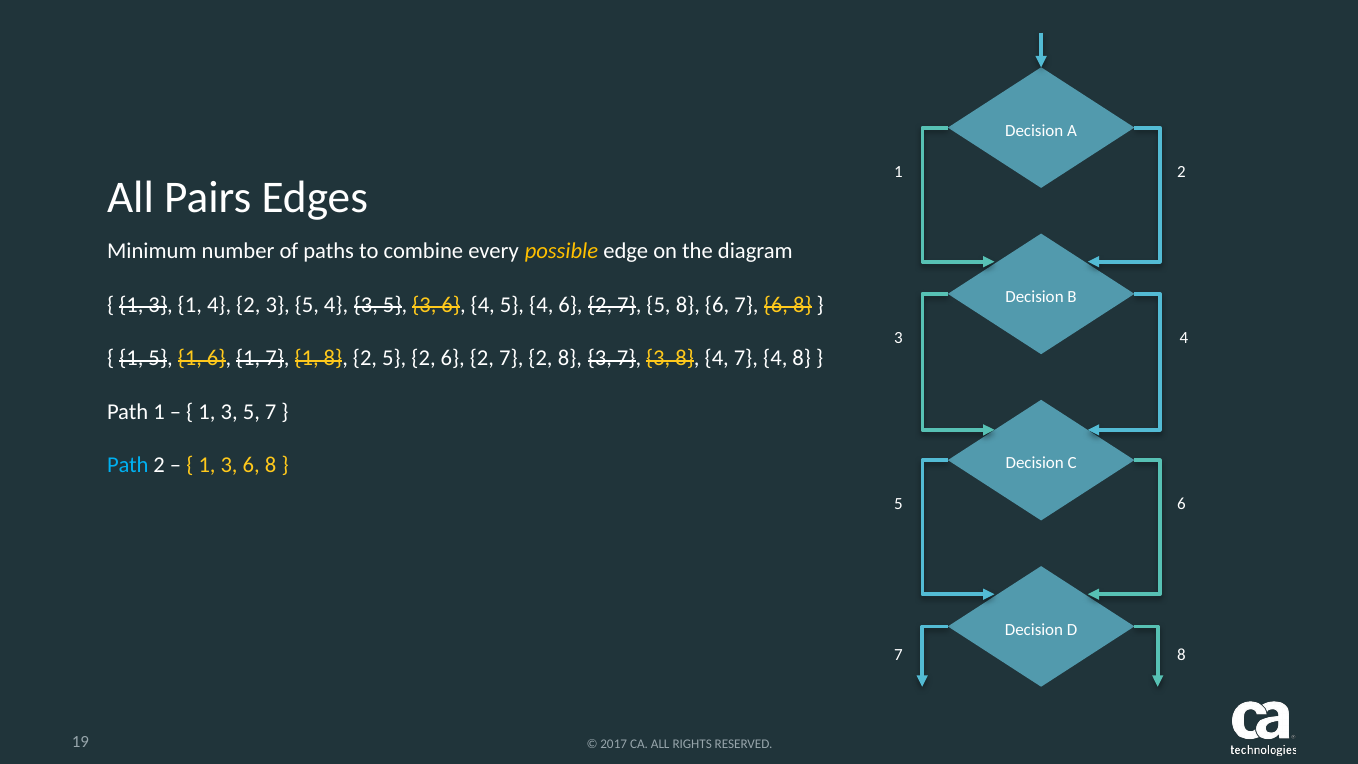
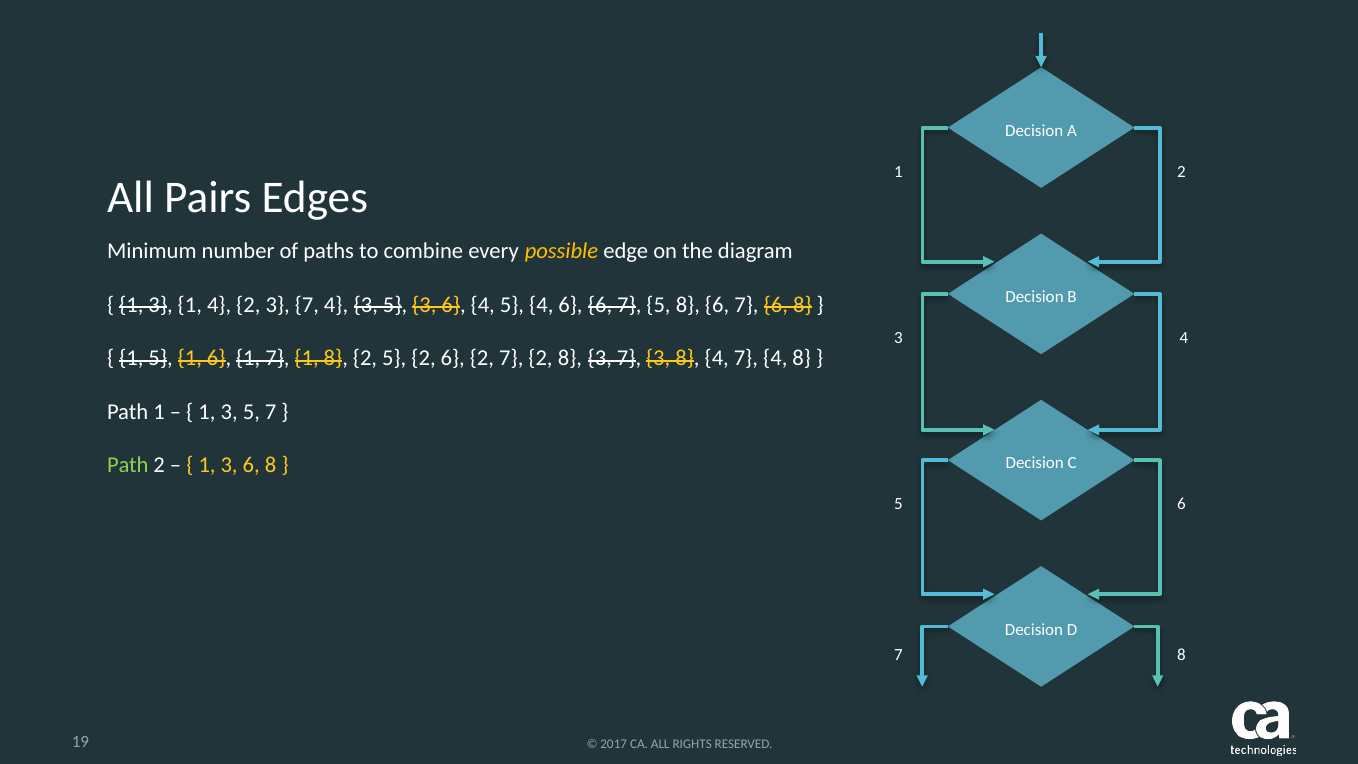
2 3 5: 5 -> 7 (307, 305)
4 6 2: 2 -> 6 (600, 305)
Path colour: light blue -> light green (128, 465)
